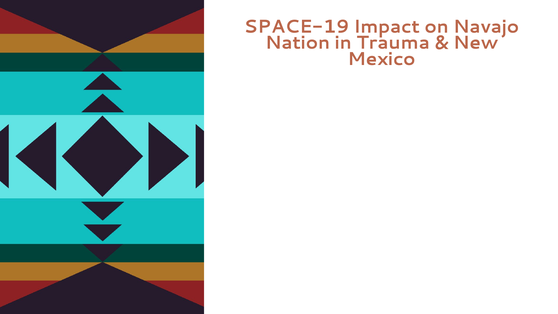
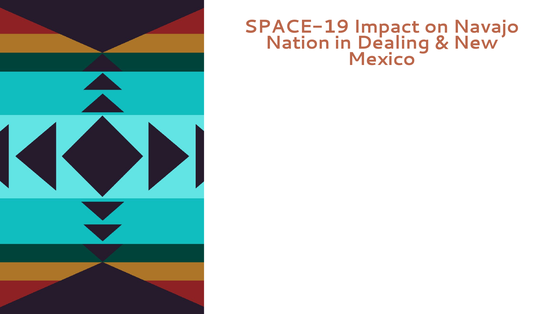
Trauma: Trauma -> Dealing (393, 43)
